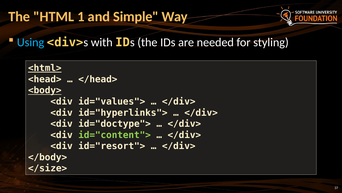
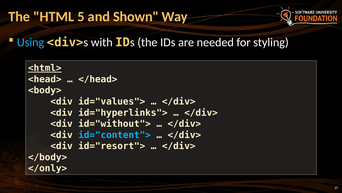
1: 1 -> 5 (81, 17)
Simple: Simple -> Shown (136, 17)
<body> underline: present -> none (45, 90)
id="doctype">: id="doctype"> -> id="without"> (115, 123)
id="content"> colour: light green -> light blue (115, 135)
</size>: </size> -> </only> (48, 168)
